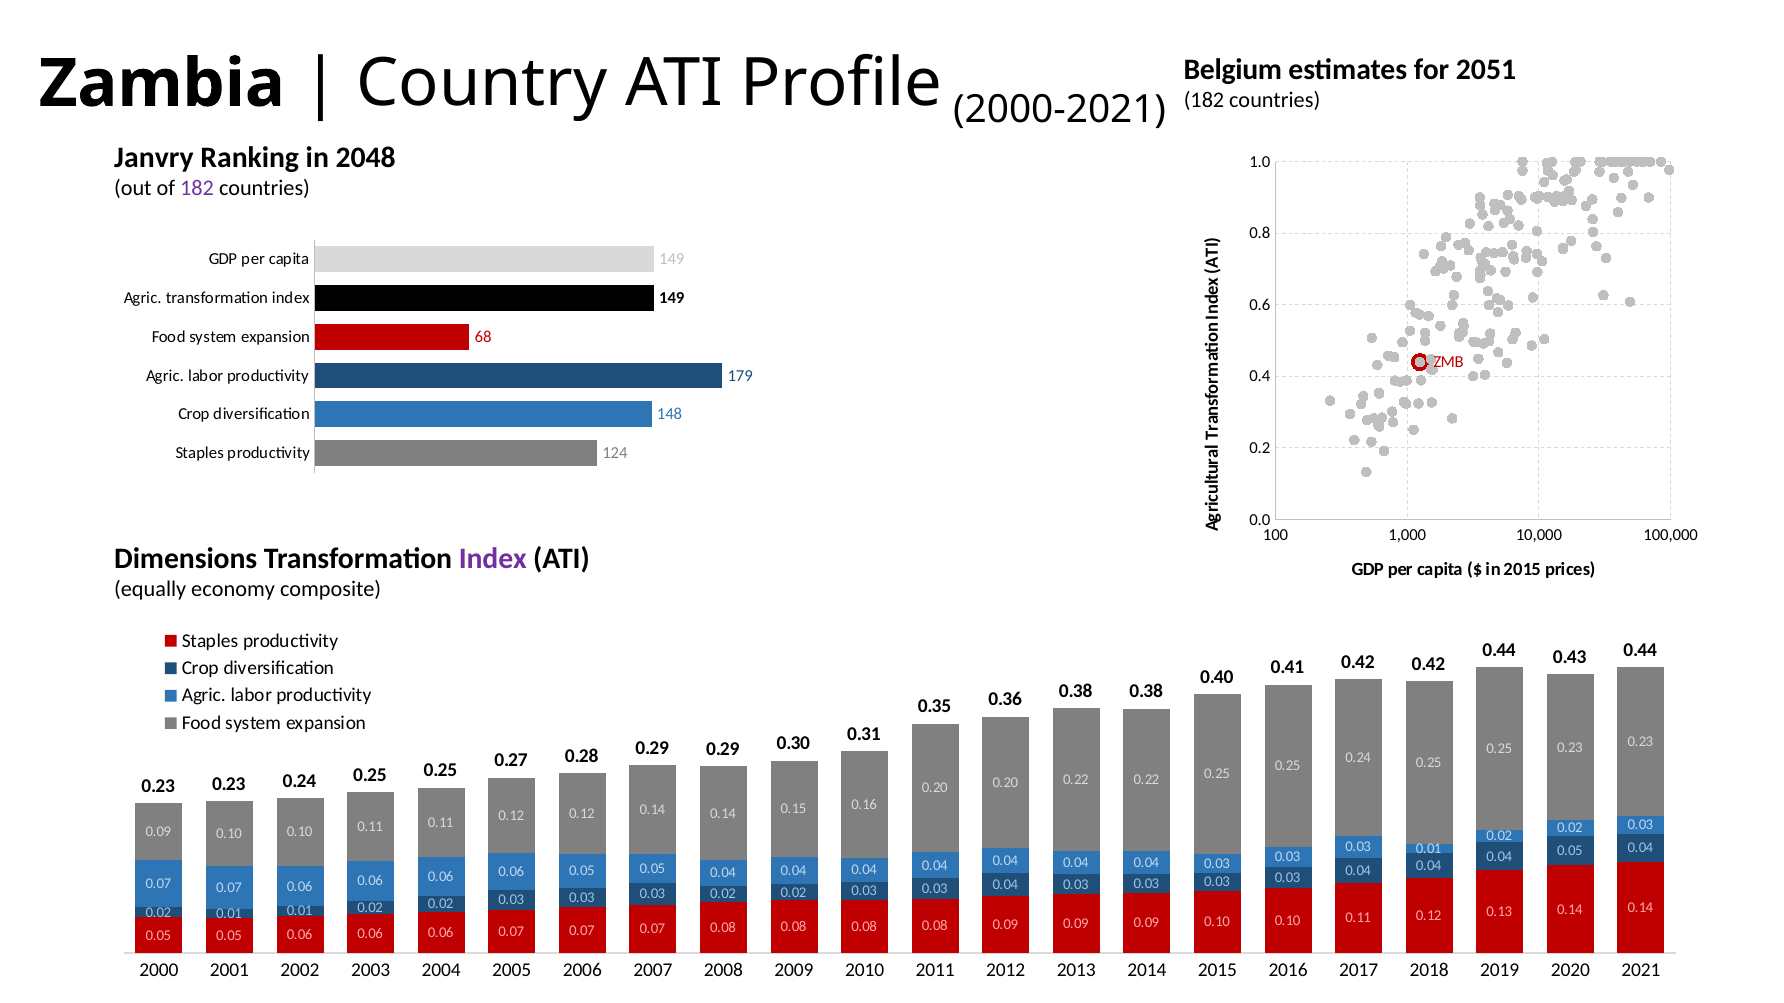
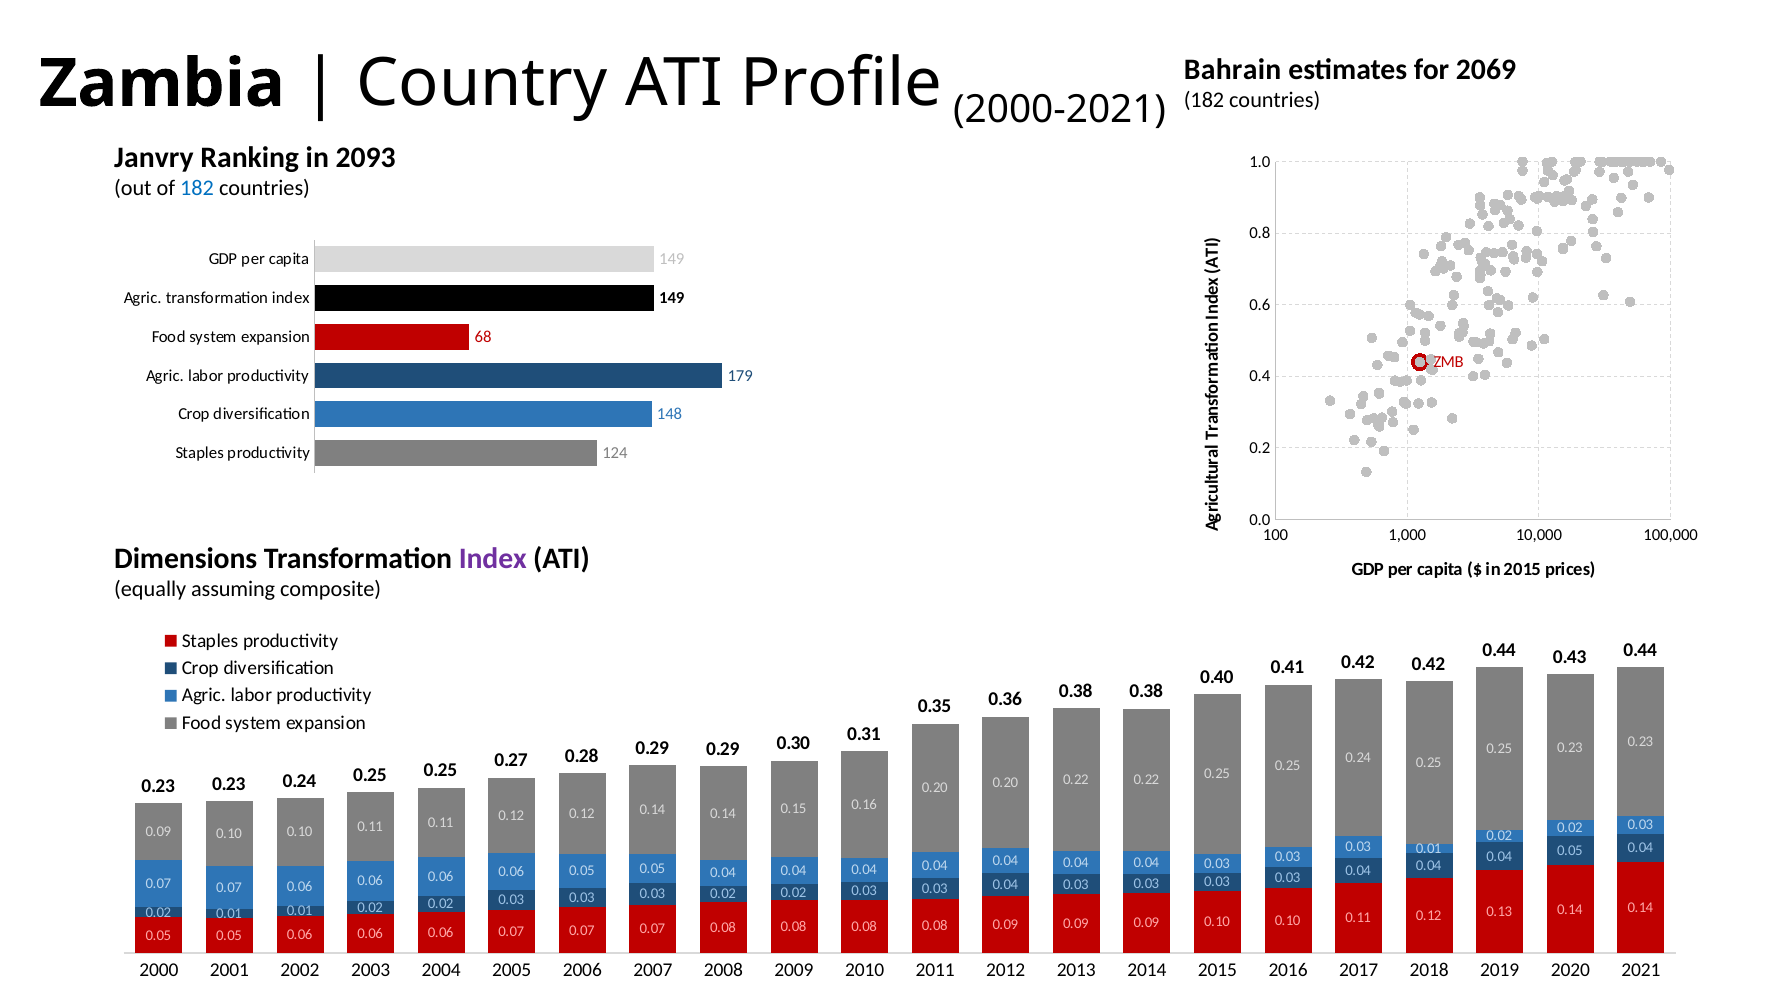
Belgium: Belgium -> Bahrain (1233, 70)
2051: 2051 -> 2069 (1486, 70)
2048: 2048 -> 2093 (366, 158)
182 colour: purple -> blue (197, 189)
economy: economy -> assuming (233, 590)
